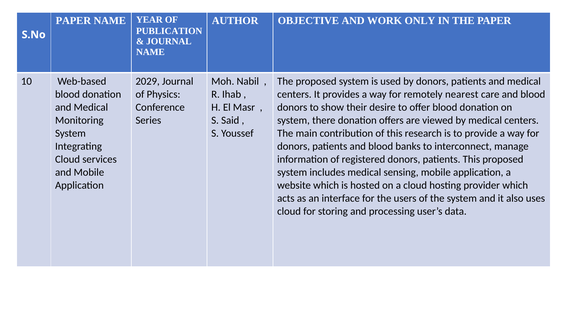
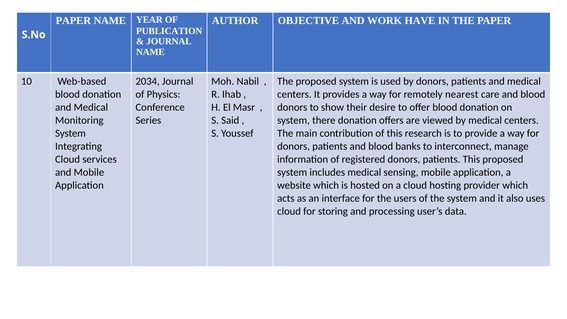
ONLY: ONLY -> HAVE (420, 20)
2029: 2029 -> 2034 (148, 81)
